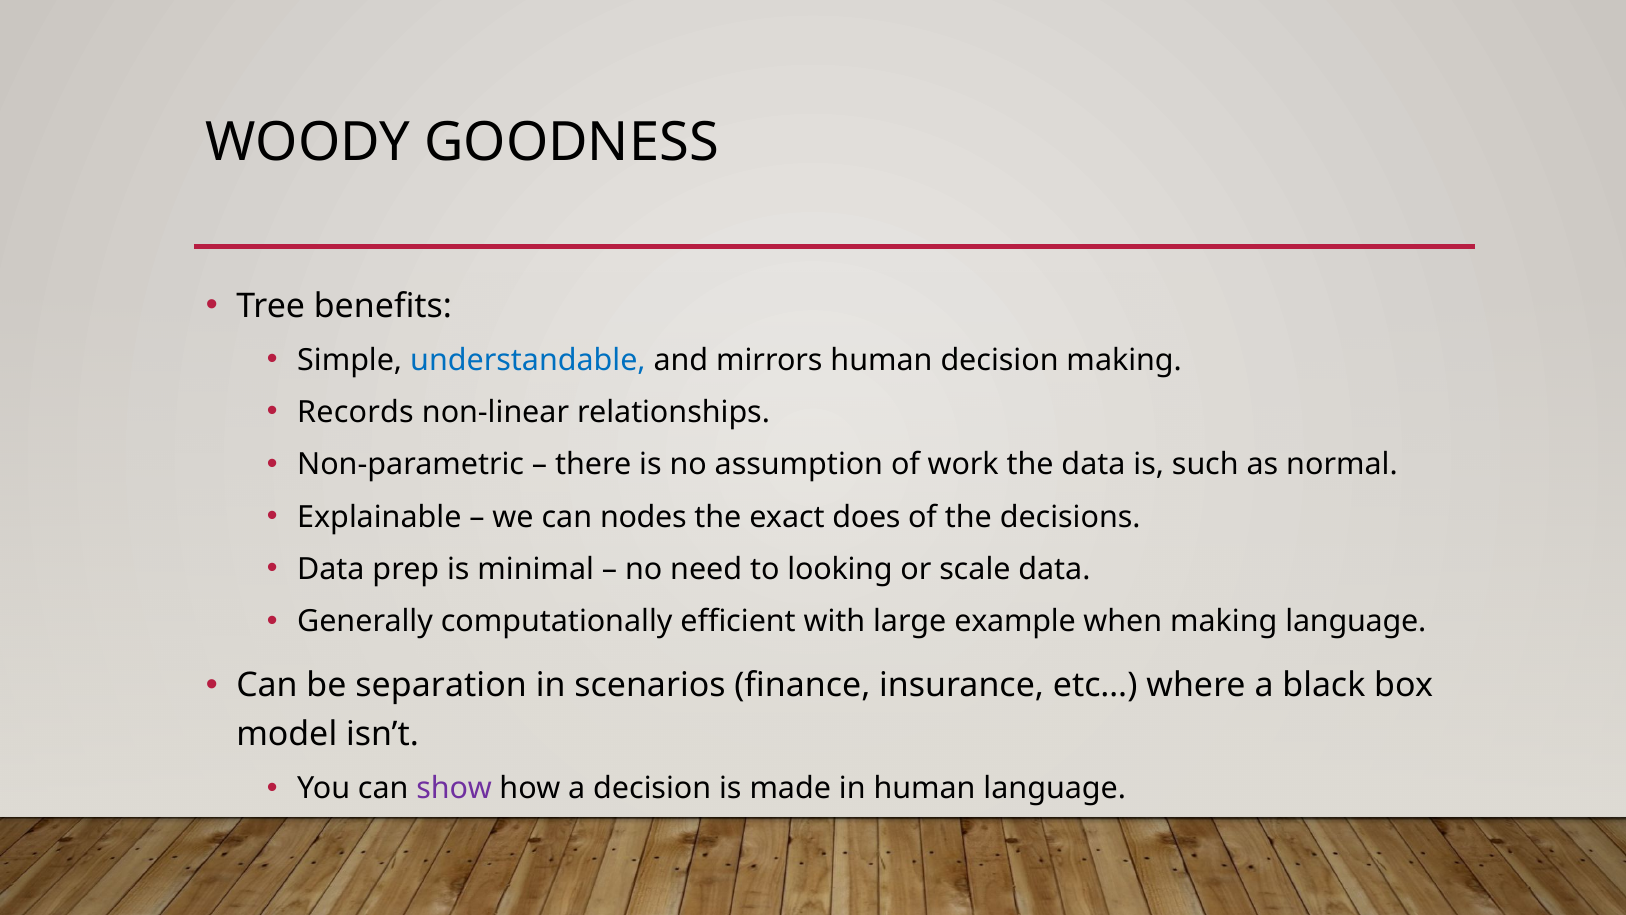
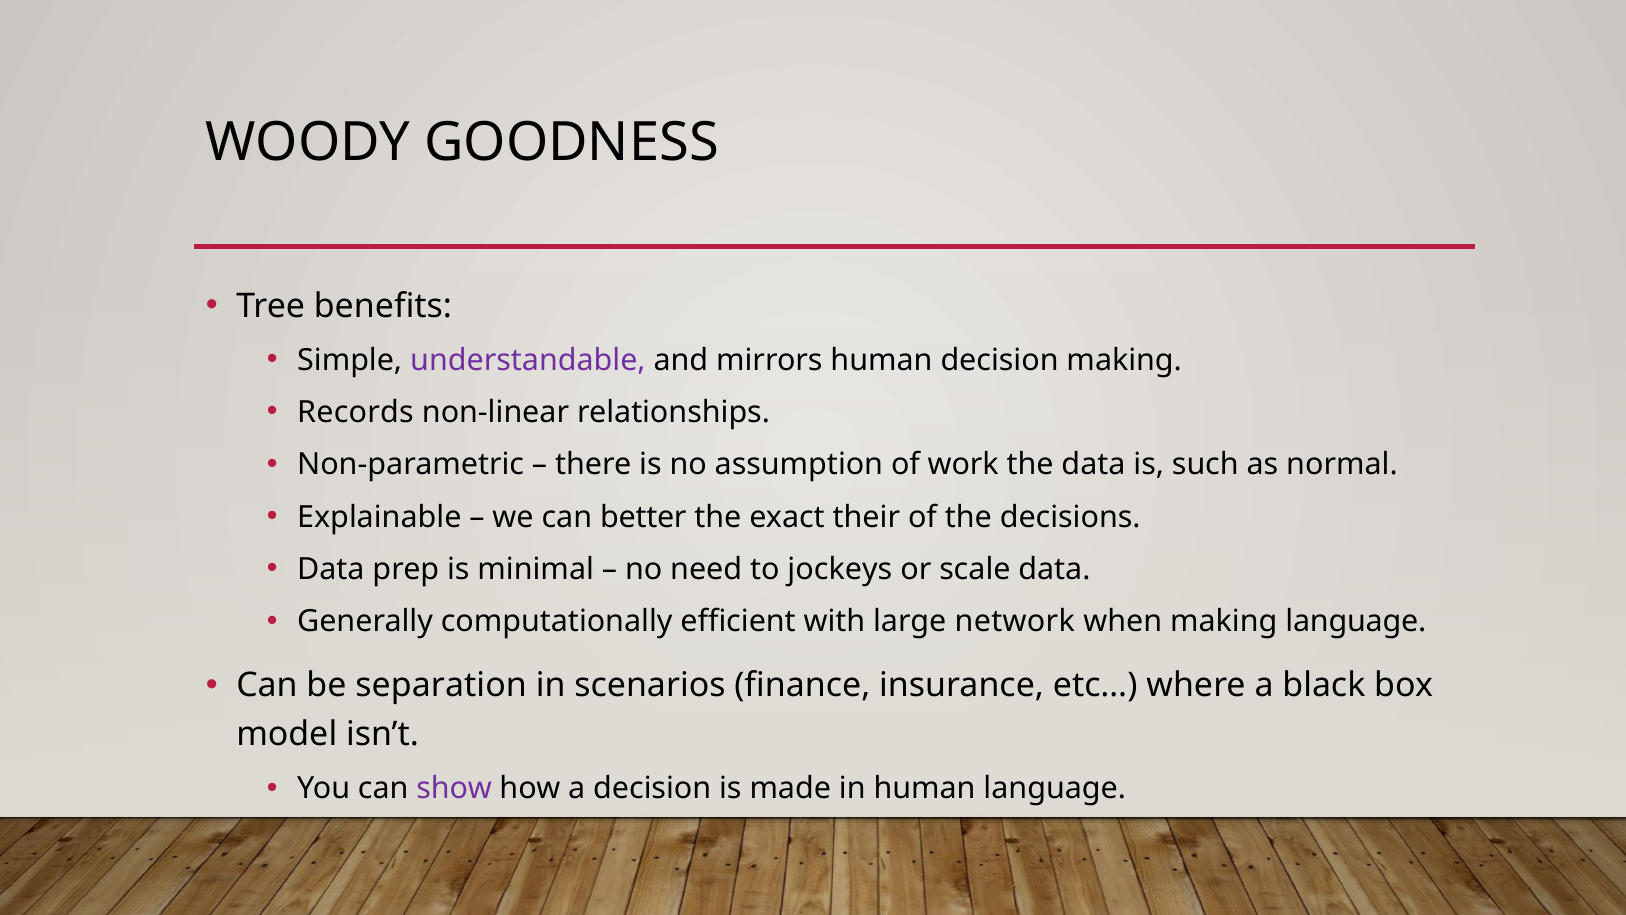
understandable colour: blue -> purple (528, 360)
nodes: nodes -> better (643, 517)
does: does -> their (866, 517)
looking: looking -> jockeys (840, 569)
example: example -> network (1015, 622)
